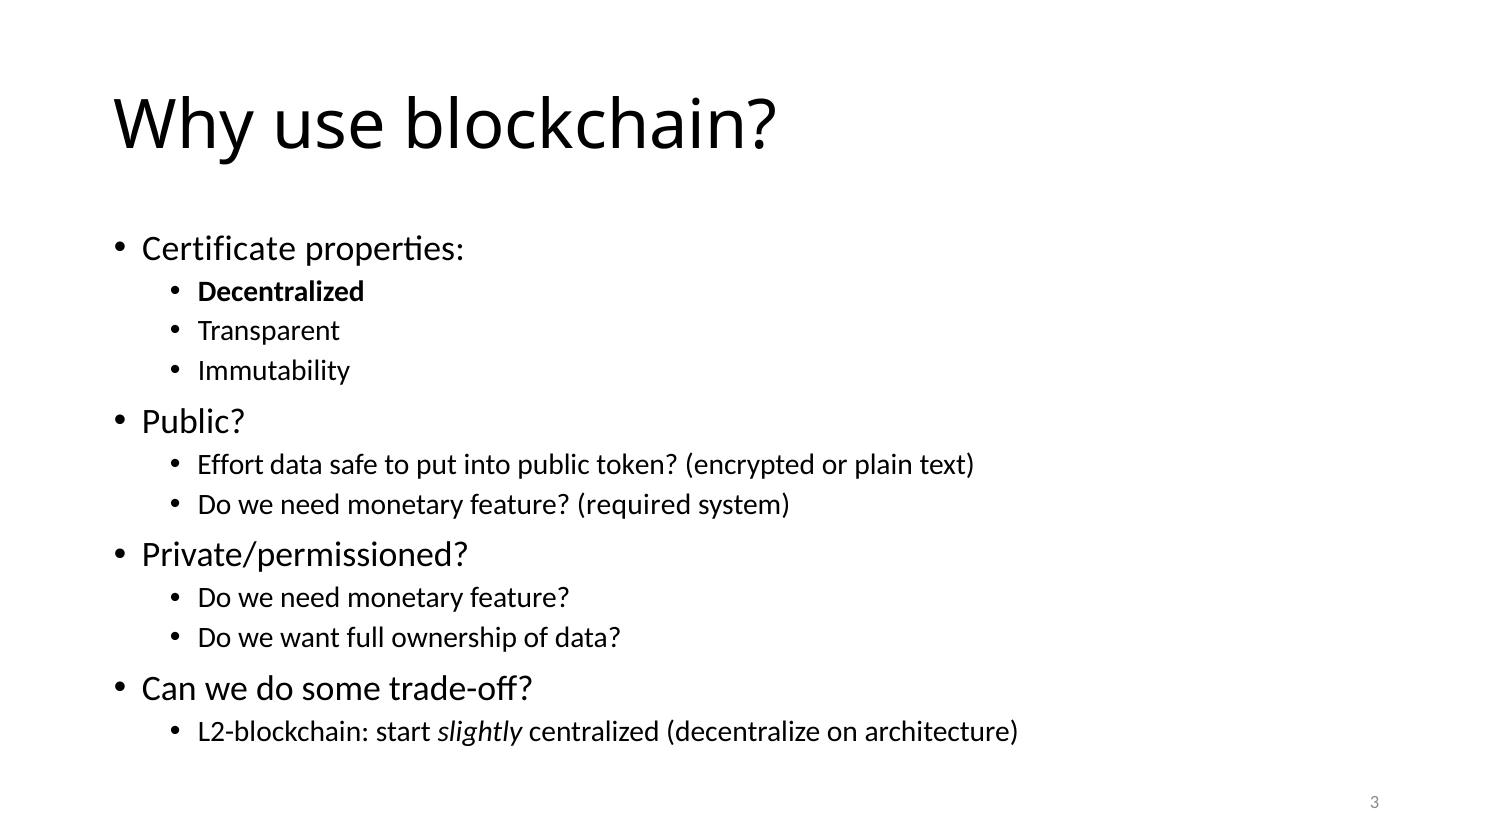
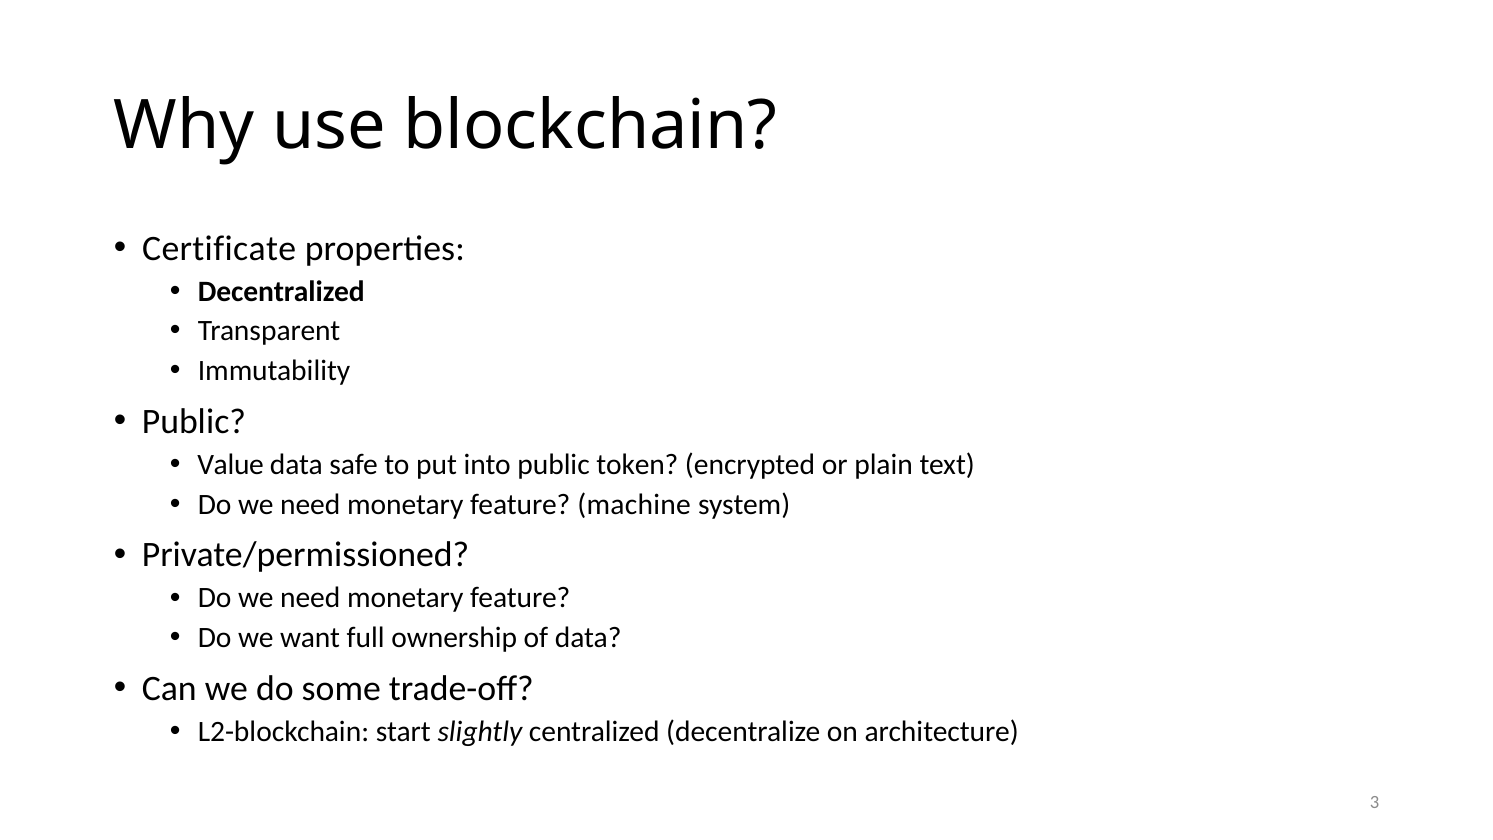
Effort: Effort -> Value (231, 465)
required: required -> machine (634, 504)
